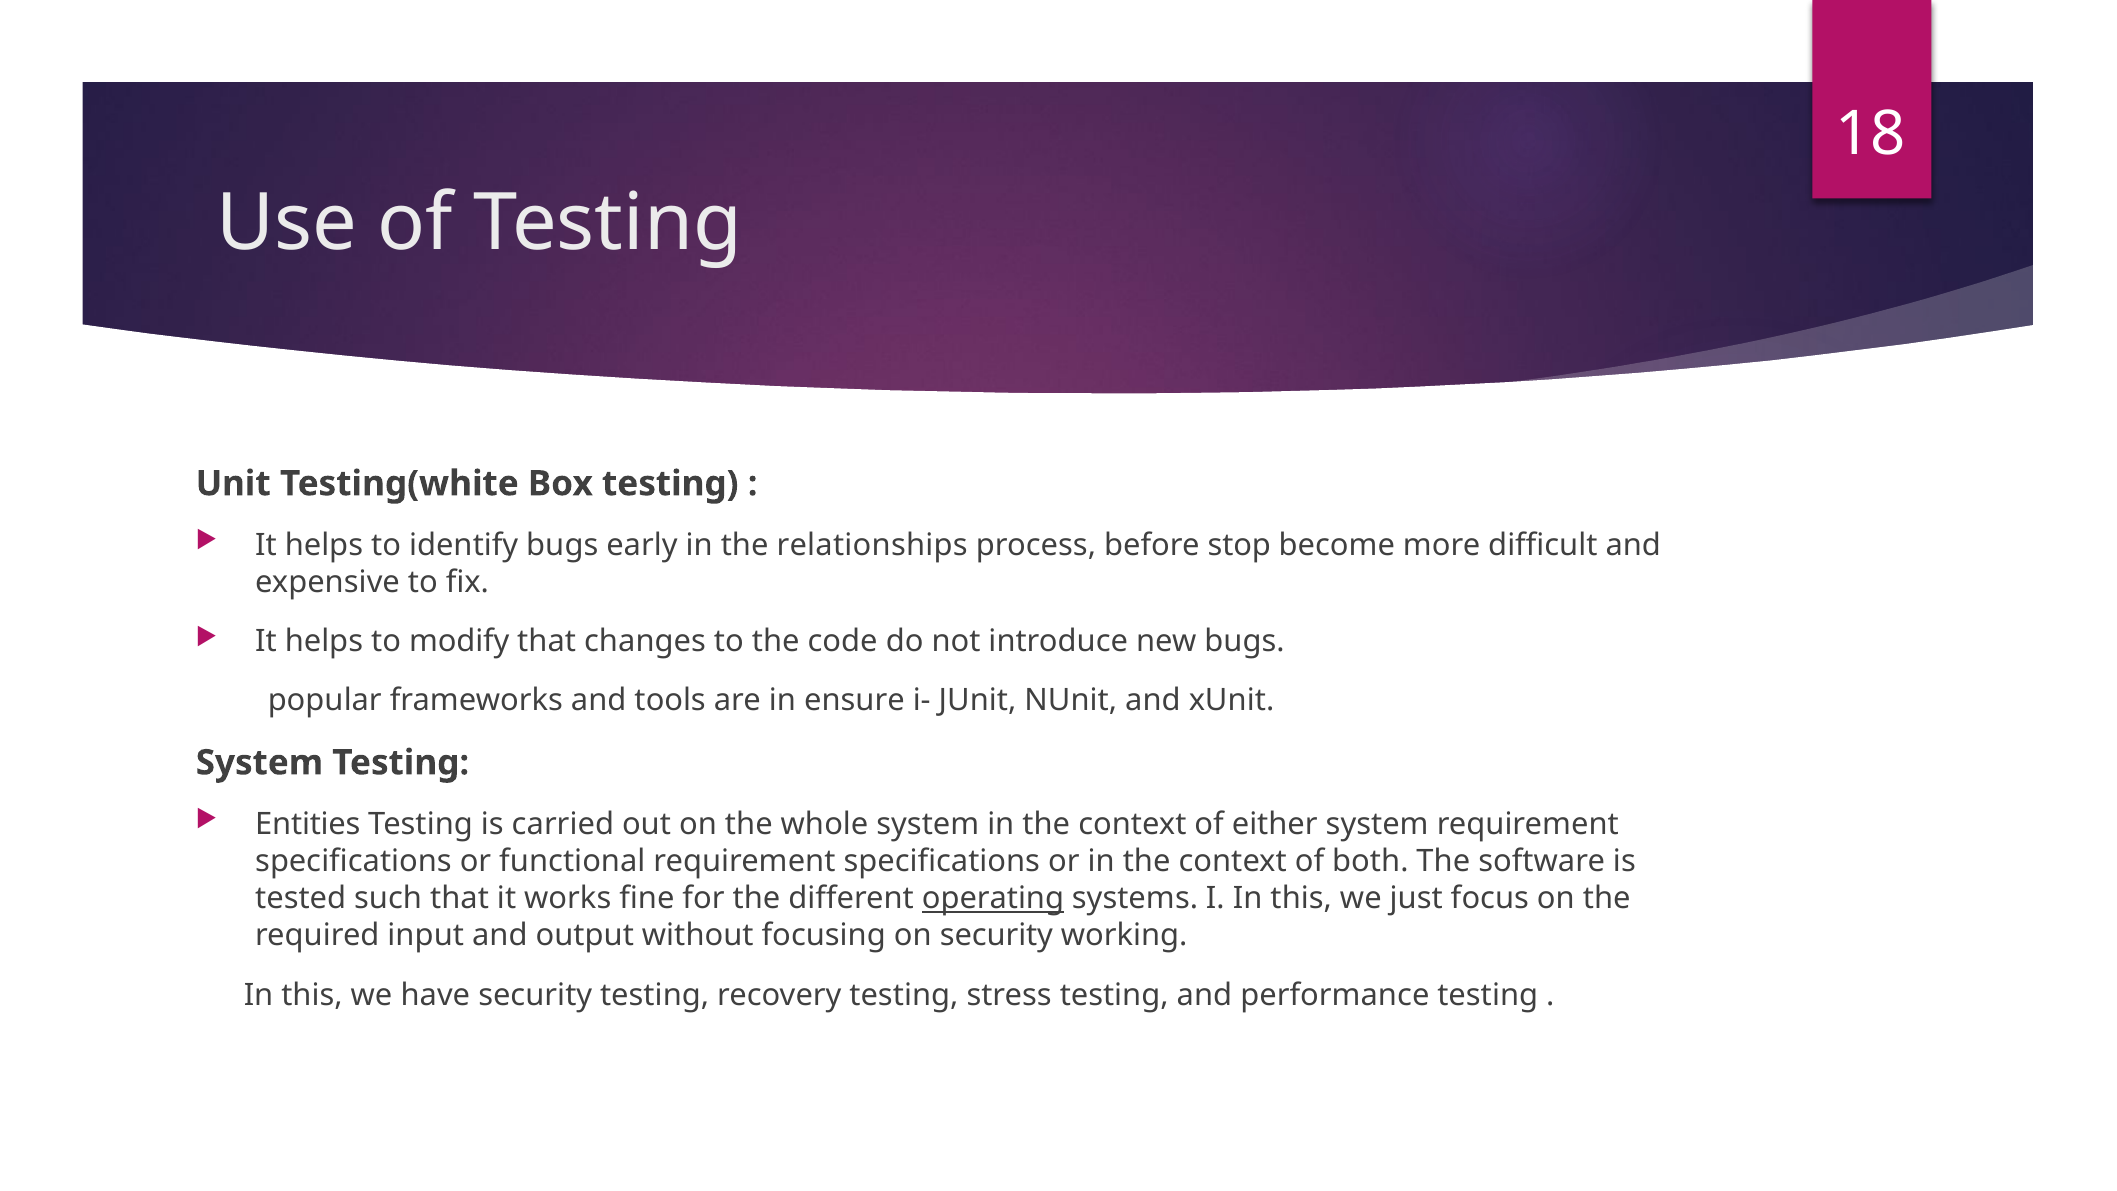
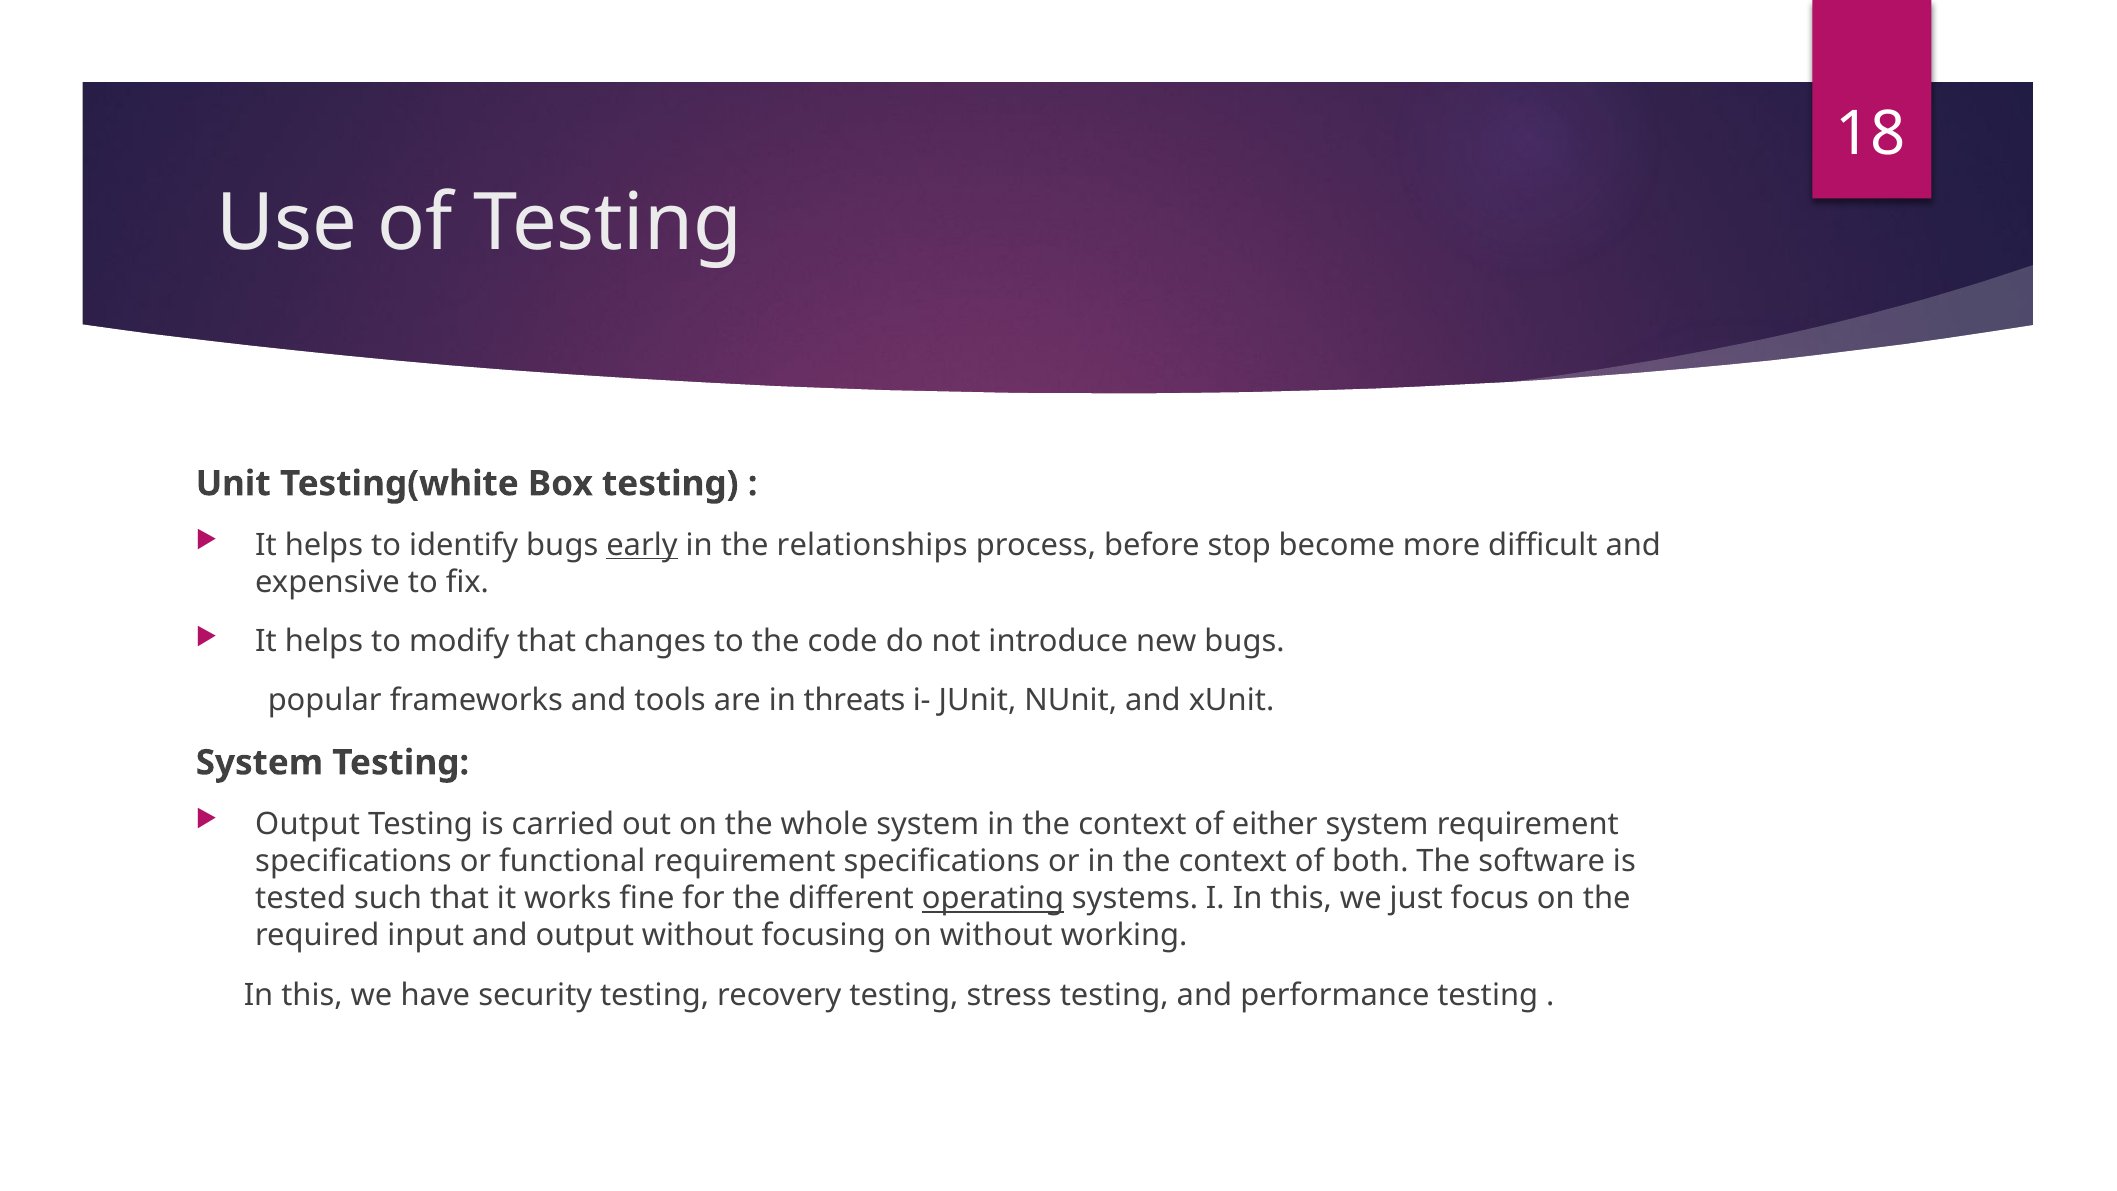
early underline: none -> present (642, 545)
ensure: ensure -> threats (855, 701)
Entities: Entities -> Output (308, 824)
on security: security -> without (996, 936)
